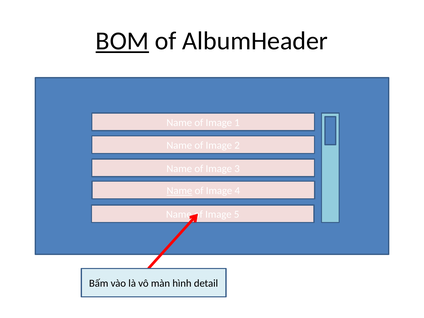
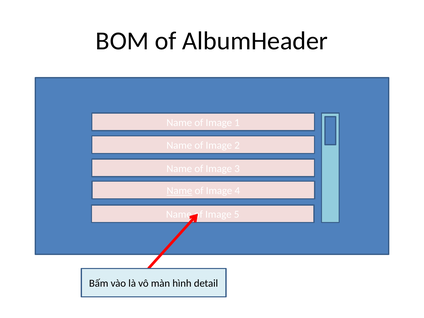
BOM underline: present -> none (122, 41)
